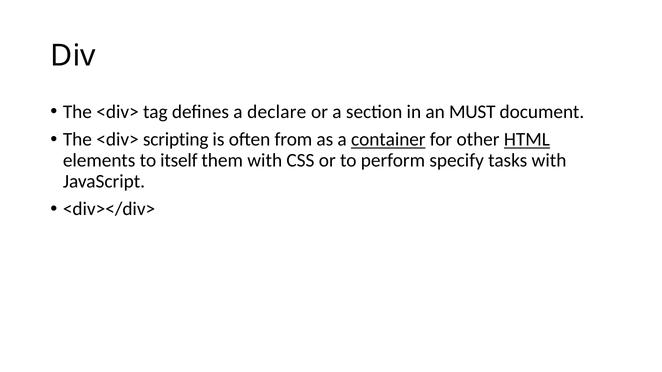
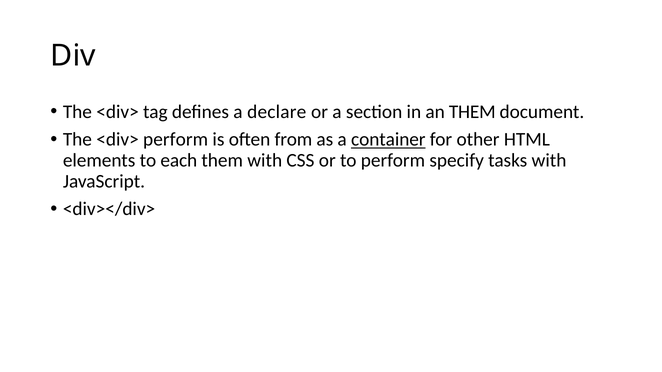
an MUST: MUST -> THEM (472, 112)
<div> scripting: scripting -> perform (176, 140)
HTML underline: present -> none (527, 140)
itself: itself -> each (179, 161)
